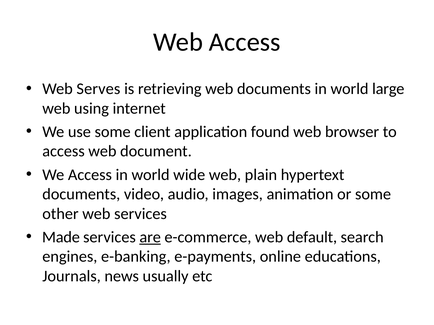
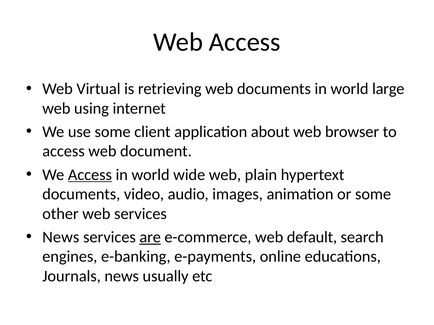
Serves: Serves -> Virtual (98, 89)
found: found -> about (270, 132)
Access underline: none -> present (90, 175)
Made: Made -> News (61, 237)
